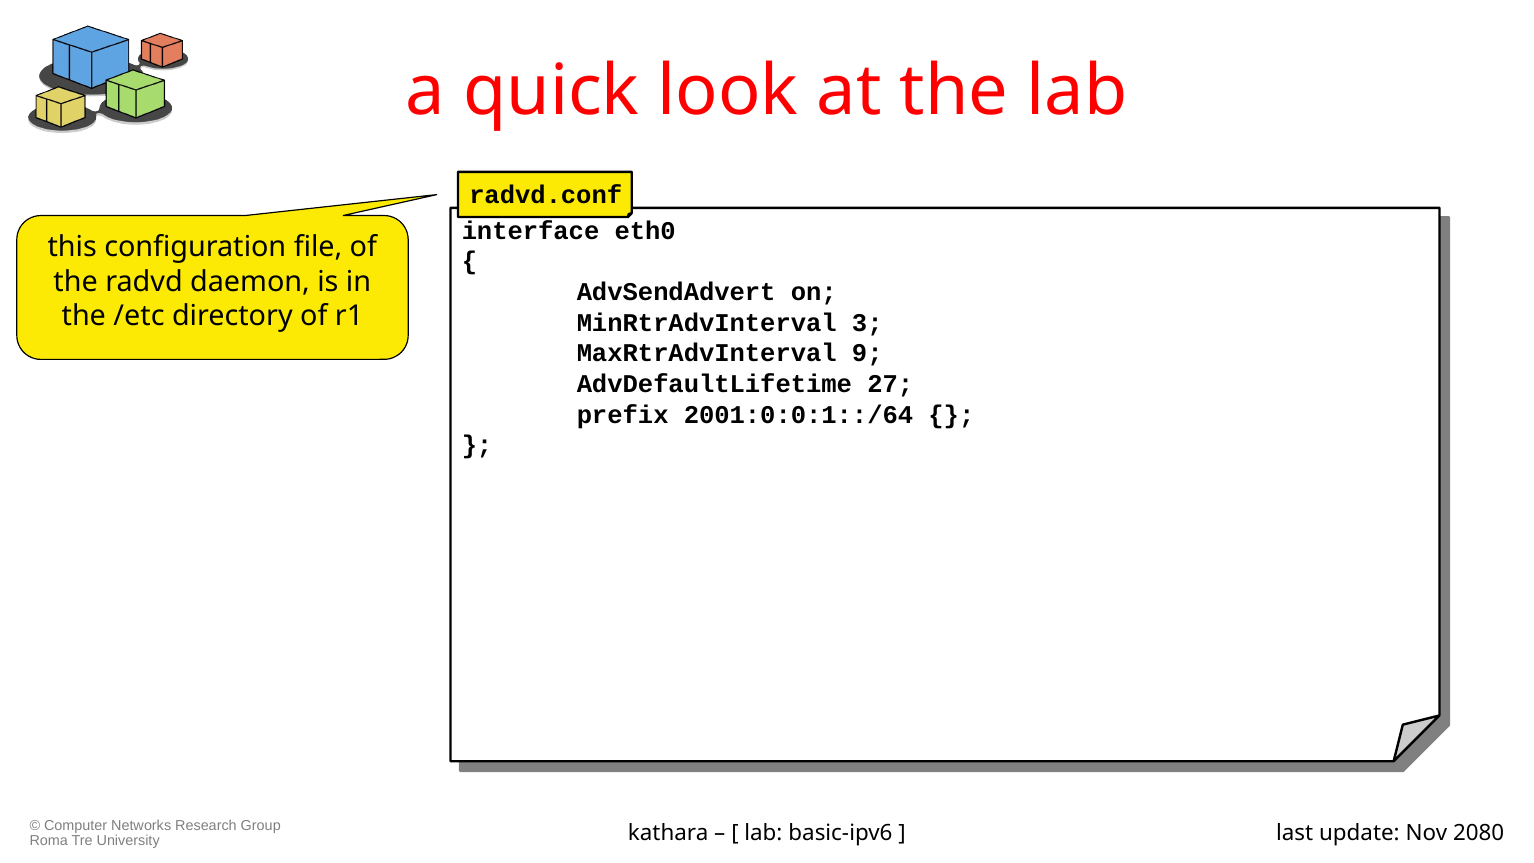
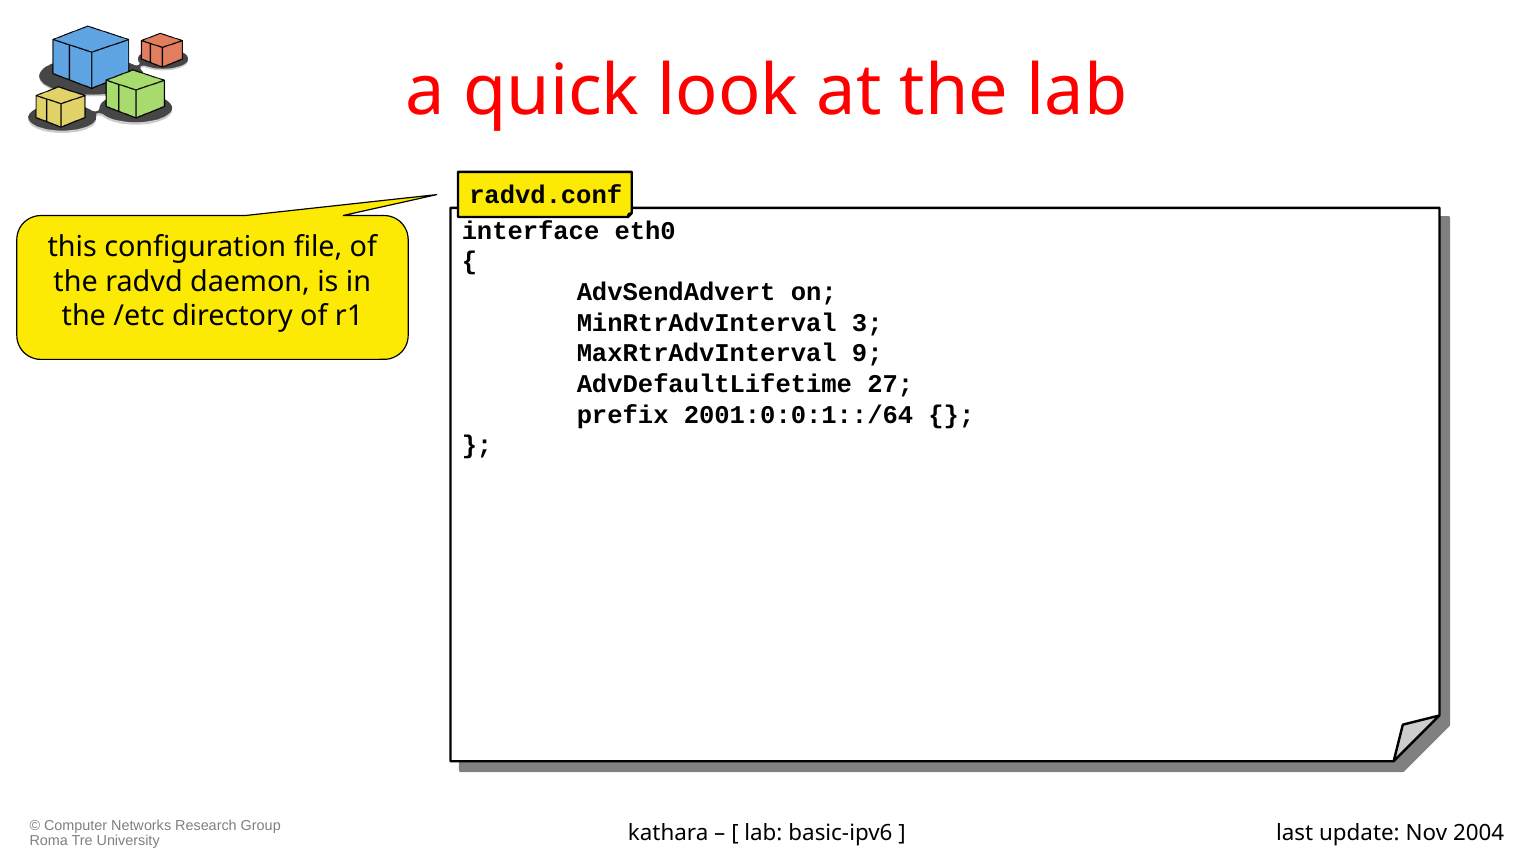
2080: 2080 -> 2004 (1479, 833)
